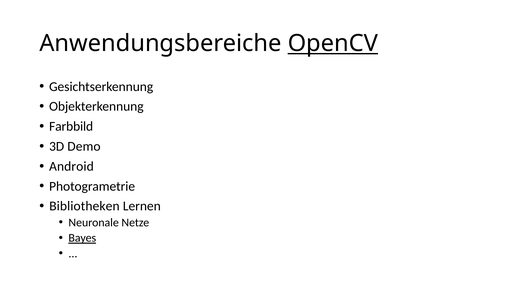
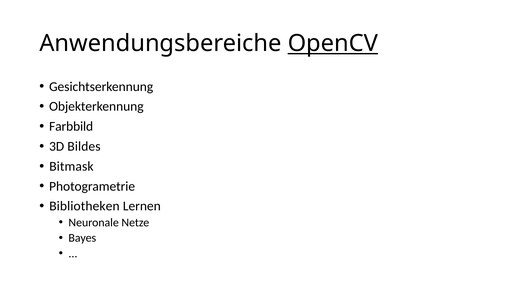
Demo: Demo -> Bildes (84, 146)
Android: Android -> Bitmask (71, 166)
Bayes underline: present -> none (82, 238)
